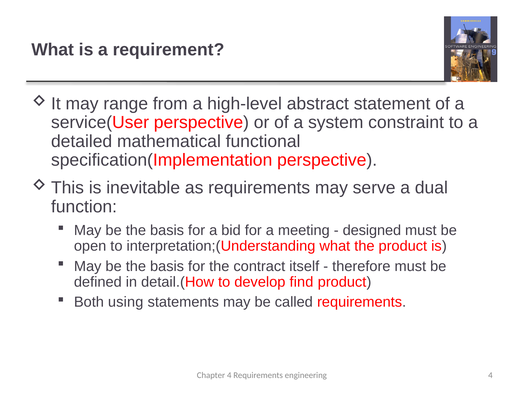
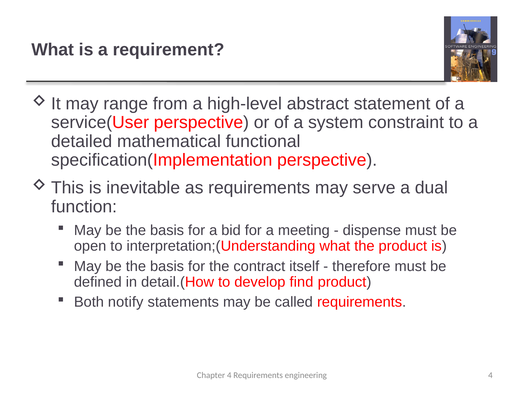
designed: designed -> dispense (372, 230)
using: using -> notify (126, 302)
